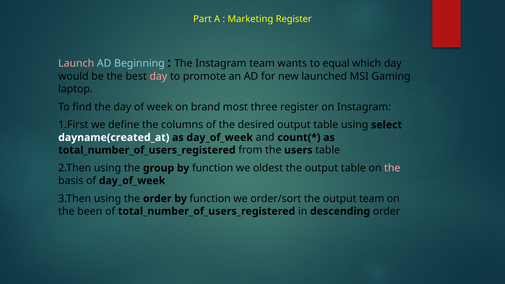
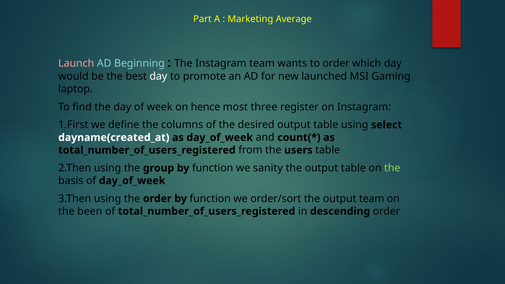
Marketing Register: Register -> Average (294, 19)
to equal: equal -> order (336, 63)
day colour: pink -> white (158, 76)
brand: brand -> hence (206, 107)
oldest: oldest -> sanity (268, 168)
the colour: pink -> light green (392, 168)
